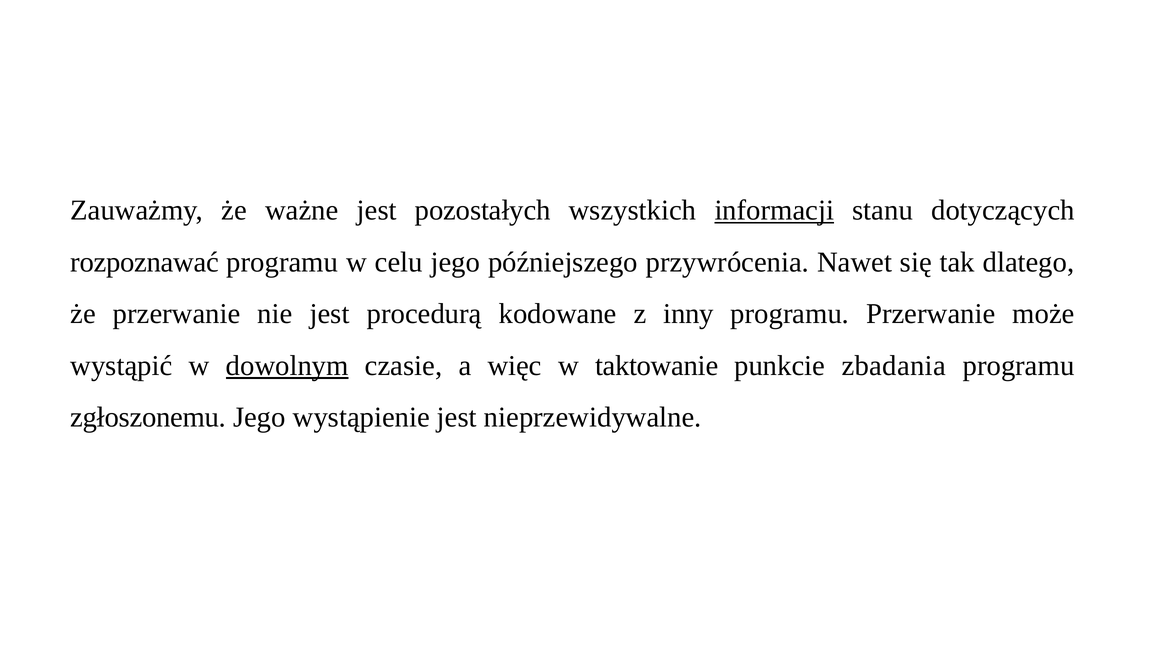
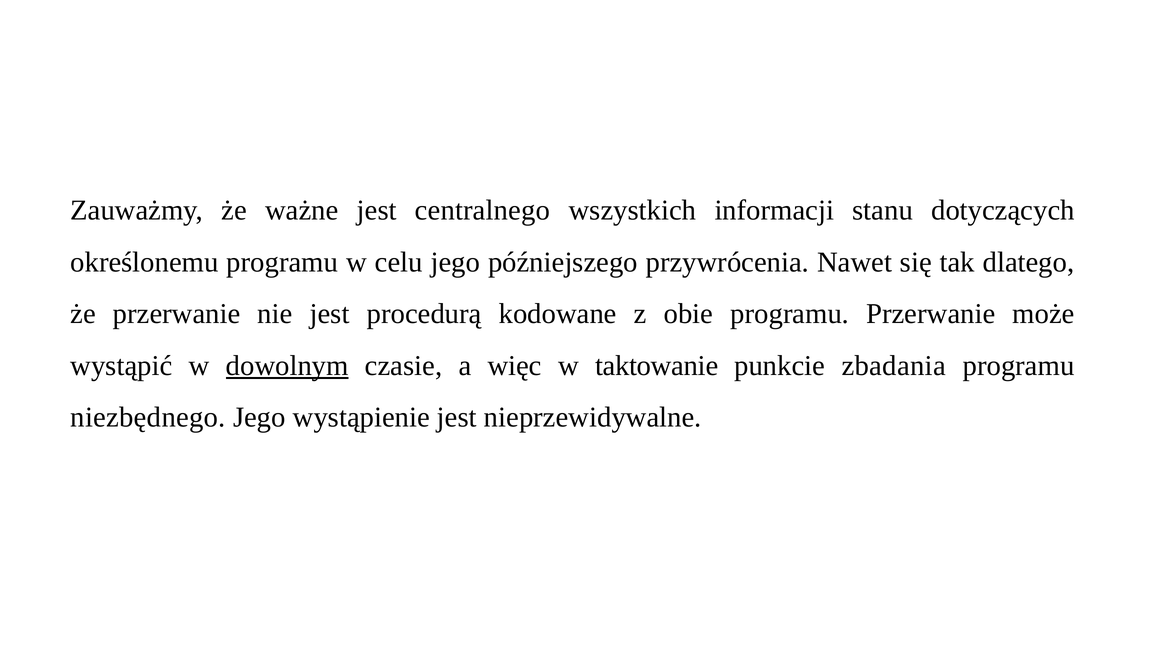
pozostałych: pozostałych -> centralnego (483, 211)
informacji underline: present -> none (774, 211)
rozpoznawać: rozpoznawać -> określonemu (144, 262)
inny: inny -> obie (688, 314)
zgłoszonemu: zgłoszonemu -> niezbędnego (148, 417)
